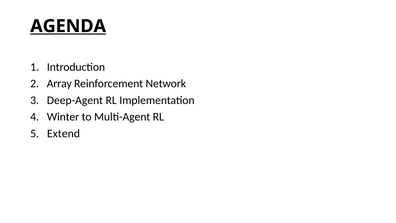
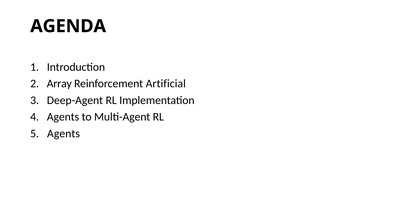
AGENDA underline: present -> none (68, 26)
Network: Network -> Artificial (166, 84)
Winter: Winter -> Agents (63, 117)
Extend: Extend -> Agents (64, 133)
